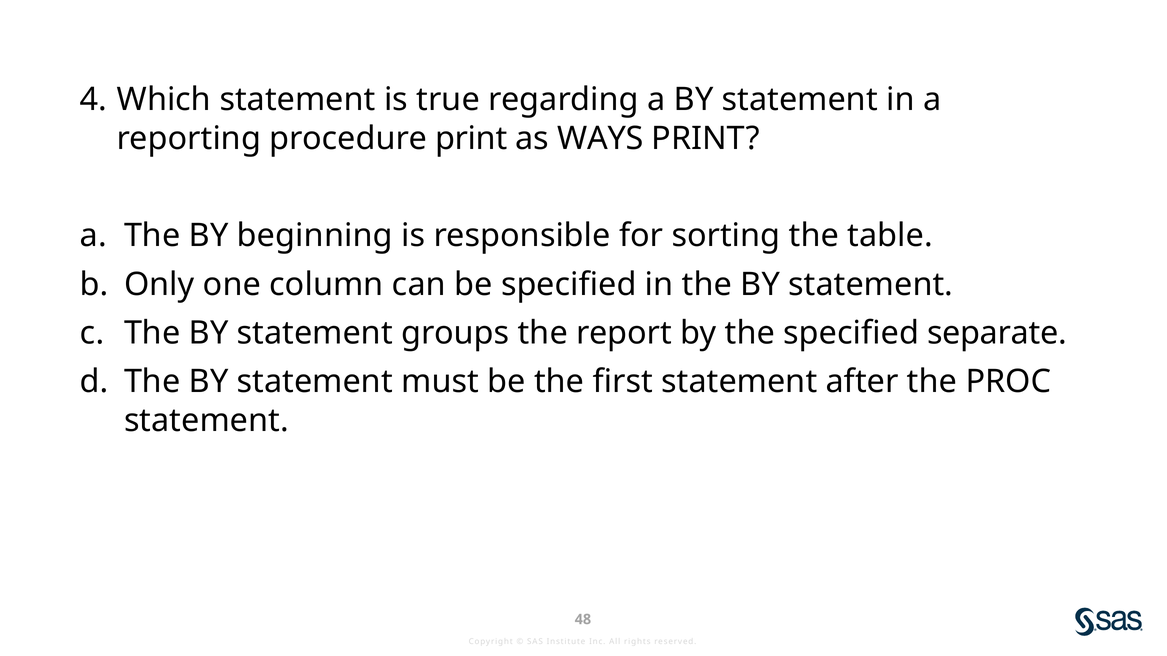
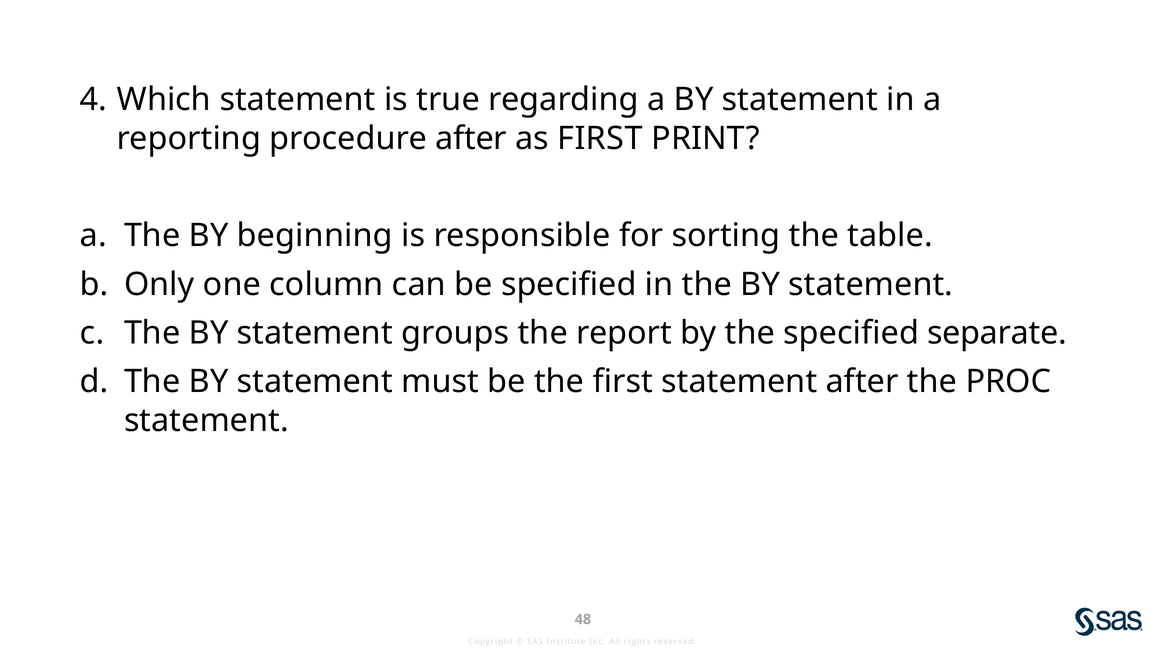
procedure print: print -> after (471, 139)
as WAYS: WAYS -> FIRST (600, 139)
